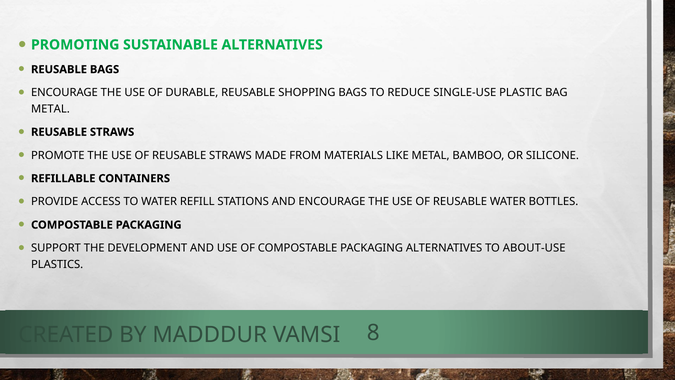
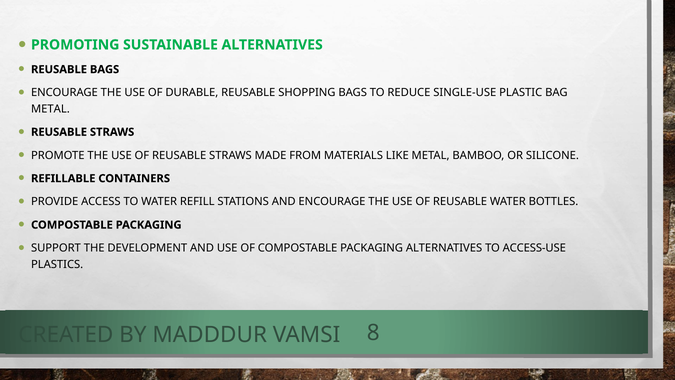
ABOUT-USE: ABOUT-USE -> ACCESS-USE (534, 248)
